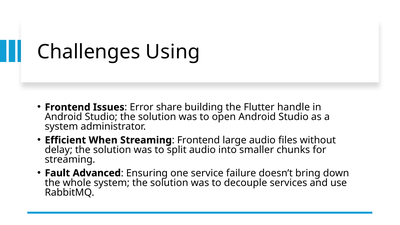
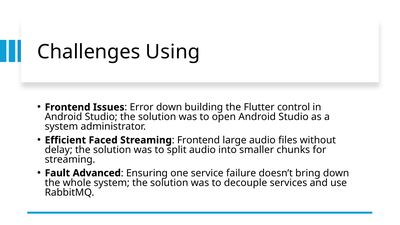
Error share: share -> down (169, 107)
handle: handle -> control (294, 107)
When: When -> Faced (103, 140)
